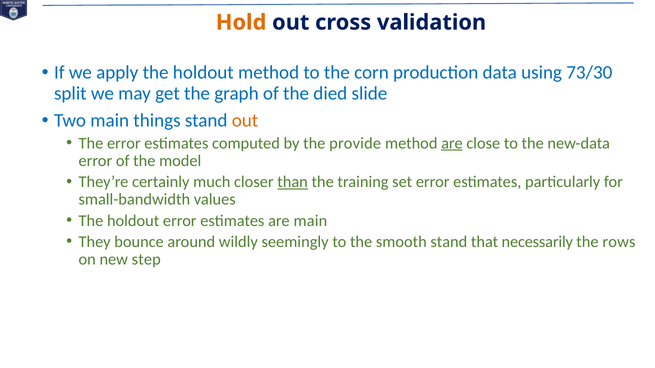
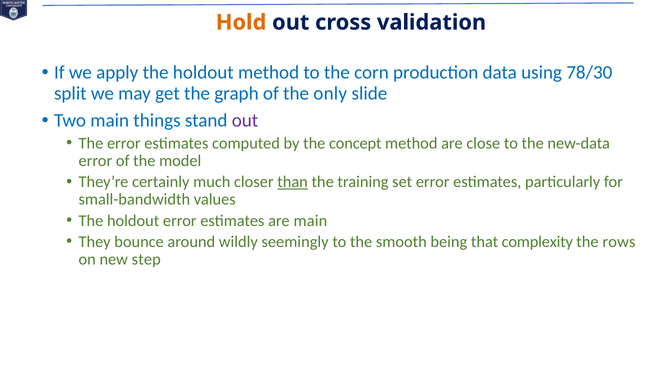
73/30: 73/30 -> 78/30 (589, 73)
died: died -> only (330, 93)
out colour: orange -> purple (245, 121)
provide: provide -> concept (355, 143)
are underline: present -> none (452, 143)
smooth stand: stand -> being (449, 242)
necessarily: necessarily -> complexity (537, 242)
